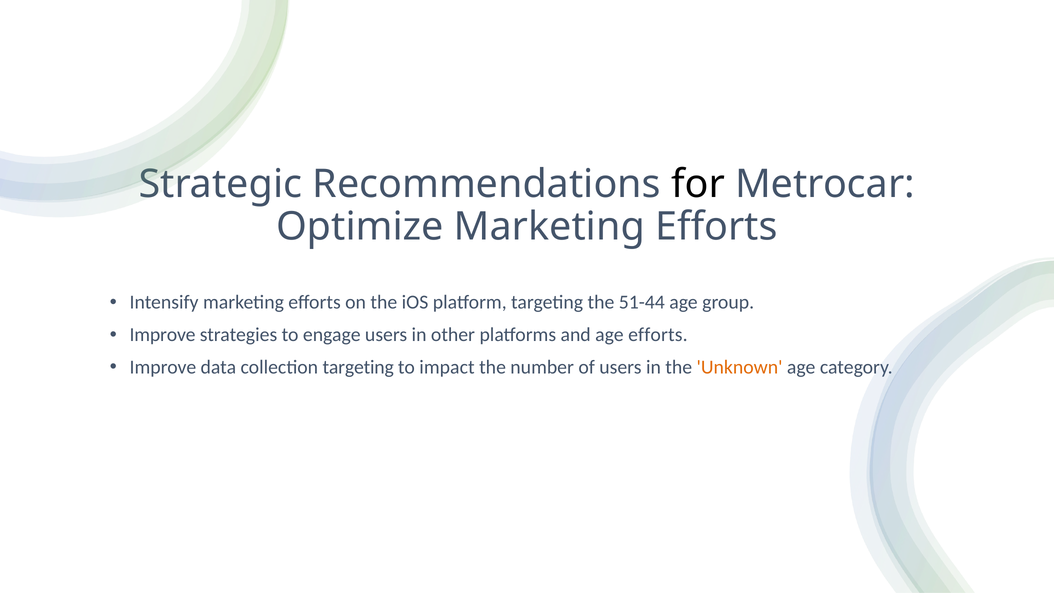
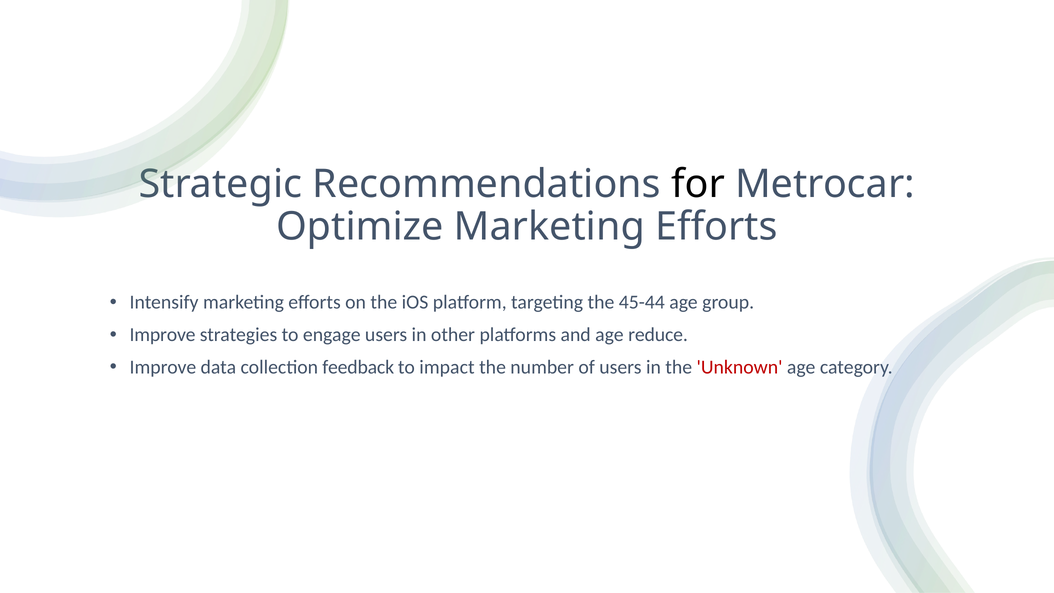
51-44: 51-44 -> 45-44 (642, 302)
age efforts: efforts -> reduce (658, 335)
collection targeting: targeting -> feedback (358, 367)
Unknown colour: orange -> red (740, 367)
